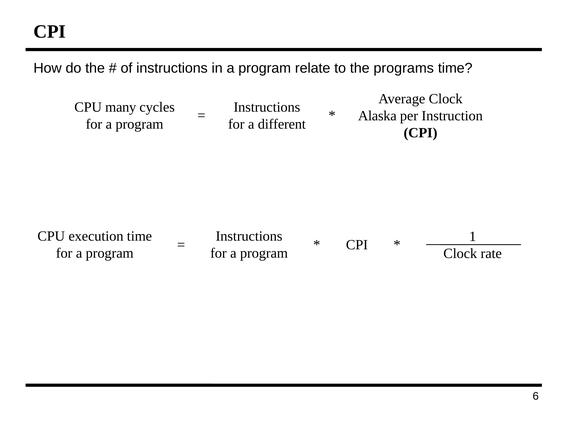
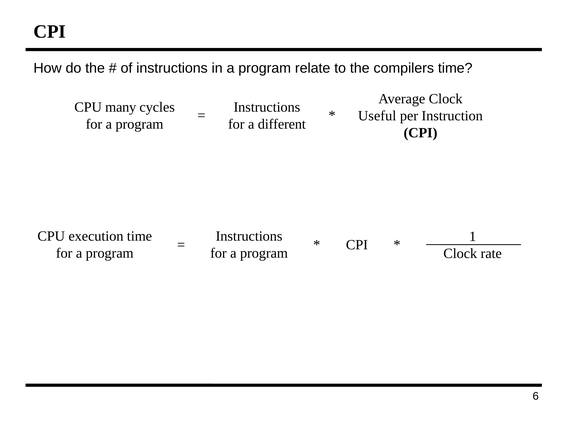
programs: programs -> compilers (404, 68)
Alaska: Alaska -> Useful (377, 116)
